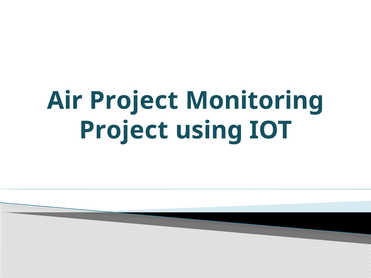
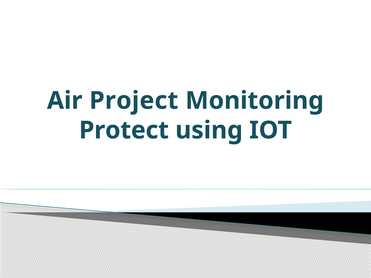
Project: Project -> Protect (124, 130)
